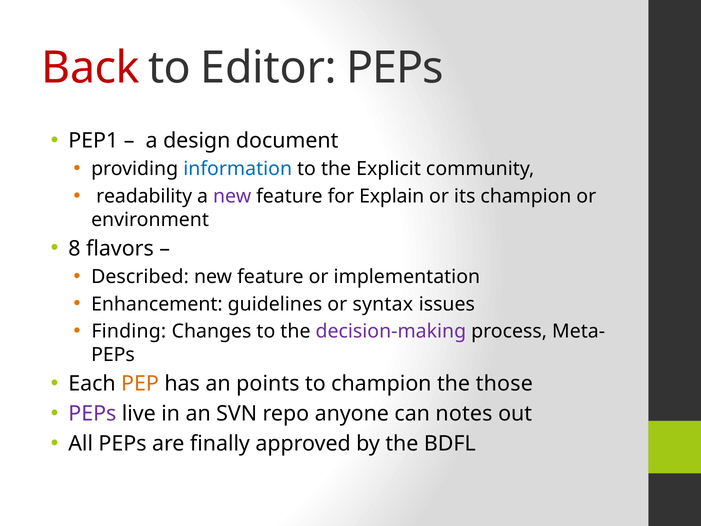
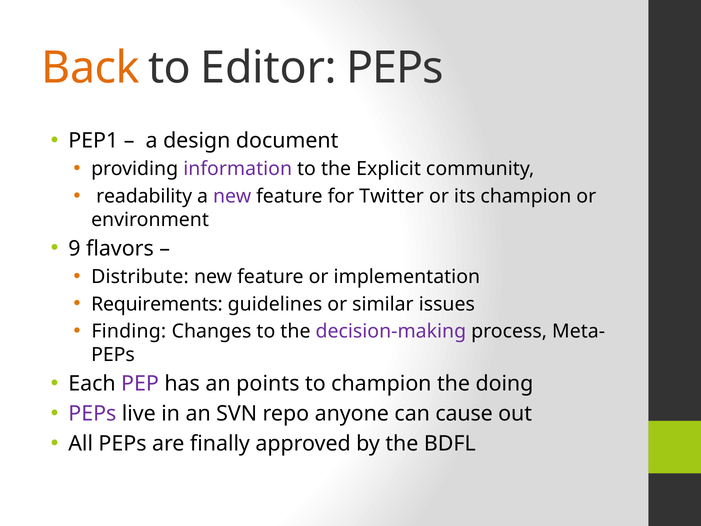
Back colour: red -> orange (91, 68)
information colour: blue -> purple (238, 169)
Explain: Explain -> Twitter (392, 196)
8: 8 -> 9 (74, 248)
Described: Described -> Distribute (140, 277)
Enhancement: Enhancement -> Requirements (157, 304)
syntax: syntax -> similar (383, 304)
PEP colour: orange -> purple (140, 384)
those: those -> doing (504, 384)
notes: notes -> cause (464, 414)
